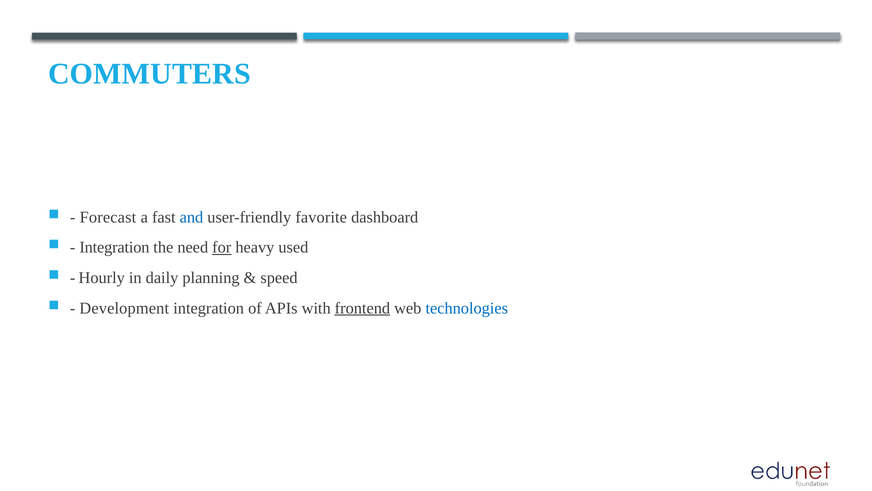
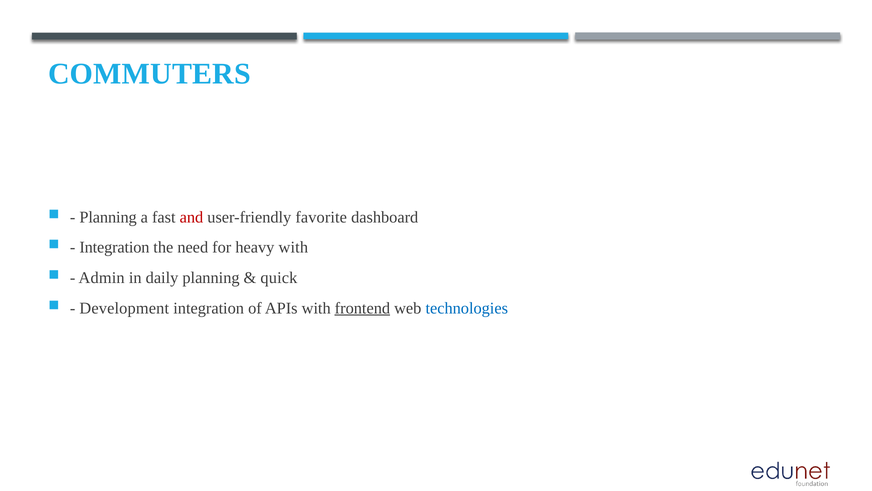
Forecast: Forecast -> Planning (108, 217)
and colour: blue -> red (191, 217)
for underline: present -> none (222, 247)
heavy used: used -> with (293, 247)
Hourly: Hourly -> Admin (102, 277)
speed: speed -> quick (279, 277)
